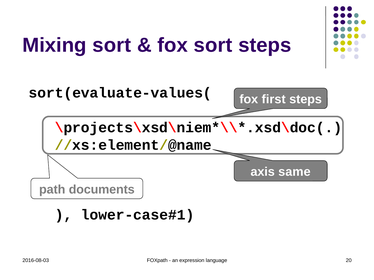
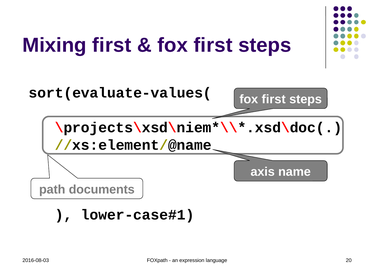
Mixing sort: sort -> first (112, 45)
sort: sort -> first (213, 45)
same: same -> name (294, 172)
